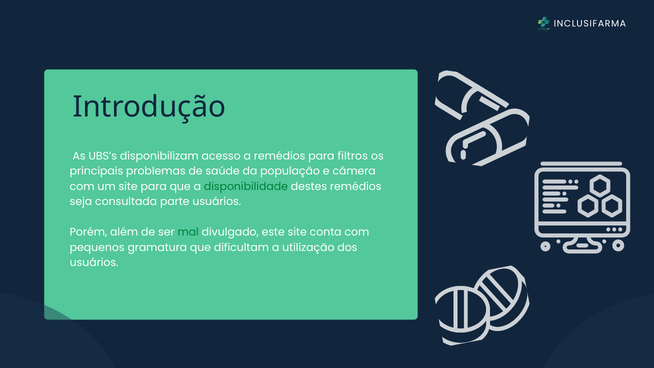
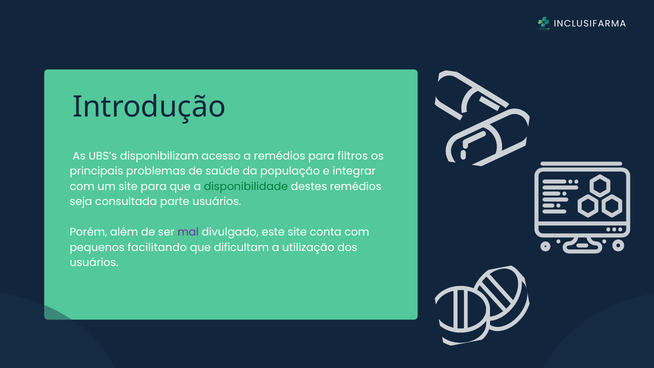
câmera: câmera -> integrar (354, 171)
mal colour: green -> purple (188, 232)
gramatura: gramatura -> facilitando (157, 247)
